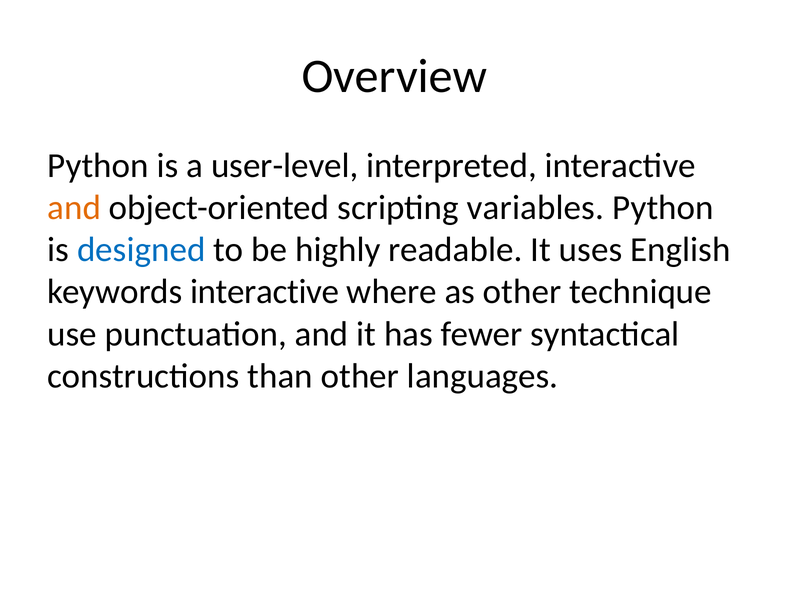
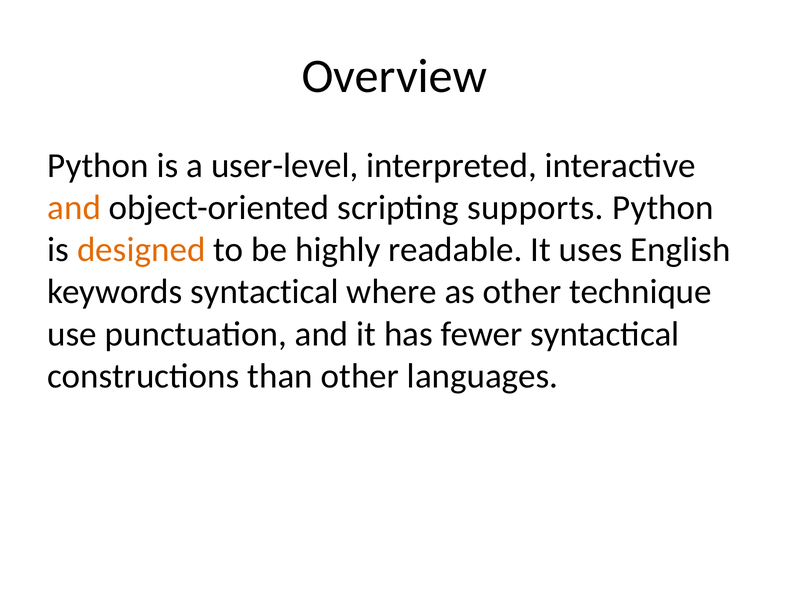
variables: variables -> supports (535, 208)
designed colour: blue -> orange (141, 250)
keywords interactive: interactive -> syntactical (265, 292)
